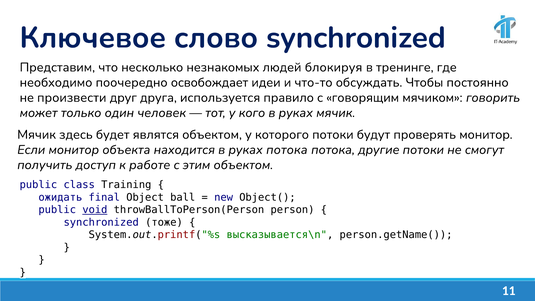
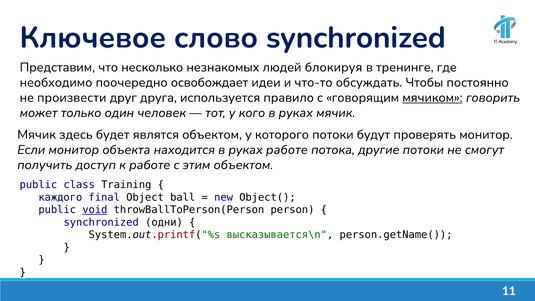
мячиком underline: none -> present (432, 98)
руках потока: потока -> работе (287, 150)
ожидать: ожидать -> каждого (60, 197)
тоже: тоже -> одни (164, 222)
